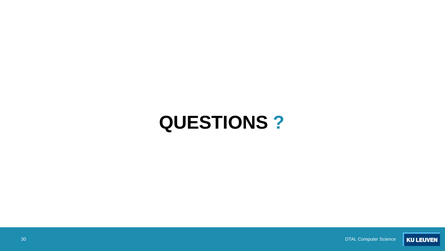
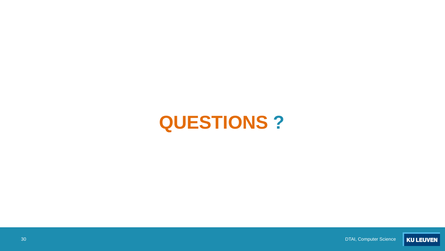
QUESTIONS colour: black -> orange (214, 122)
